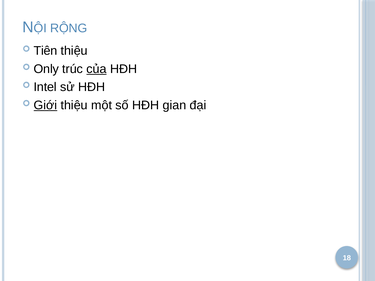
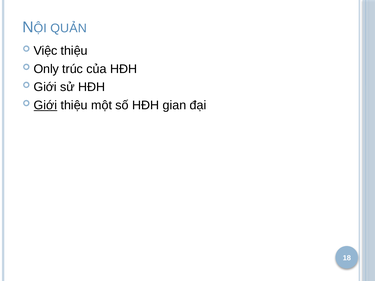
RỘNG: RỘNG -> QUẢN (69, 28)
Tiên: Tiên -> Việc (45, 51)
của underline: present -> none (97, 69)
Intel: Intel -> Giới (45, 87)
